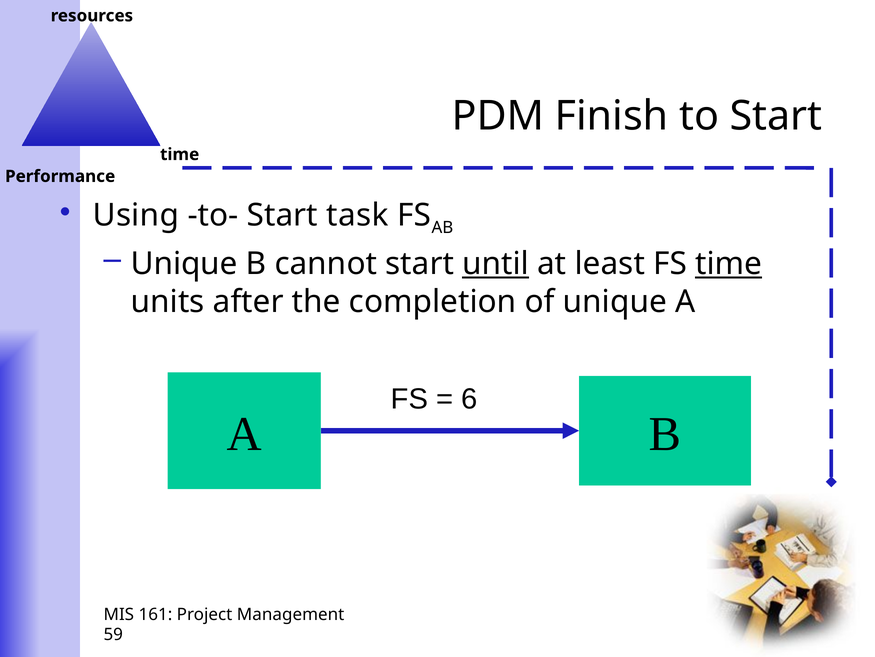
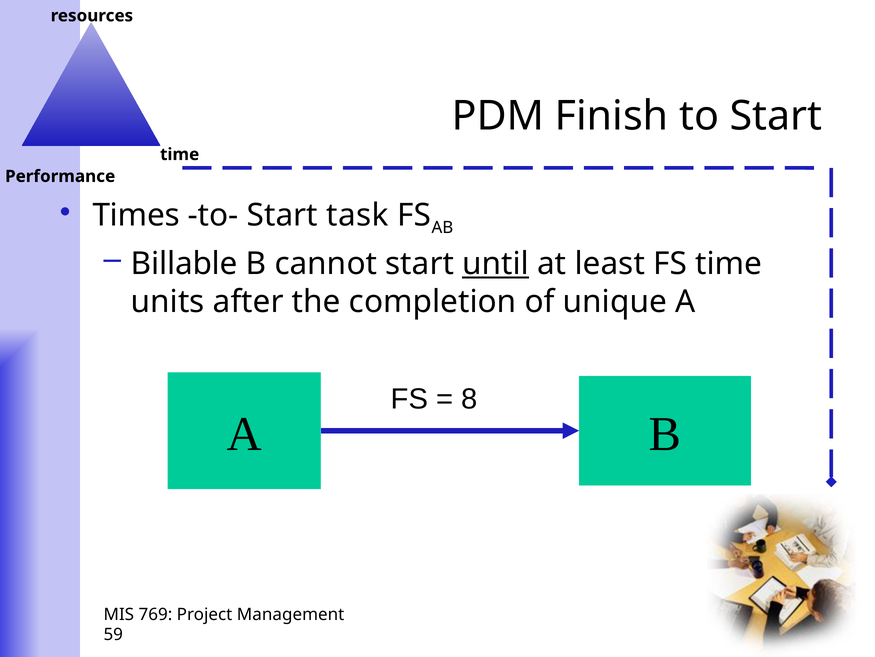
Using: Using -> Times (136, 215)
Unique: Unique -> Billable (184, 264)
time underline: present -> none (729, 264)
6: 6 -> 8 (469, 399)
161: 161 -> 769 (155, 614)
